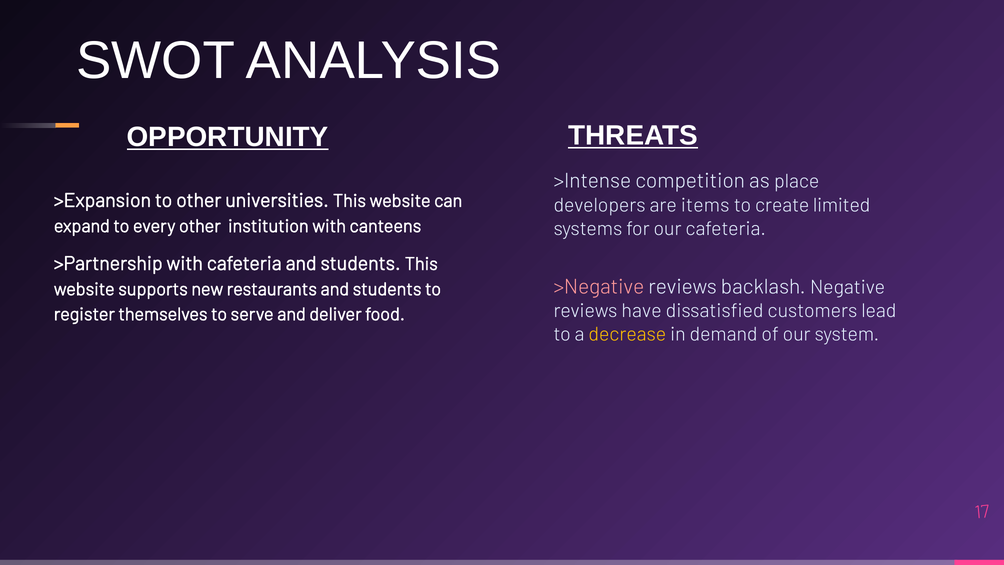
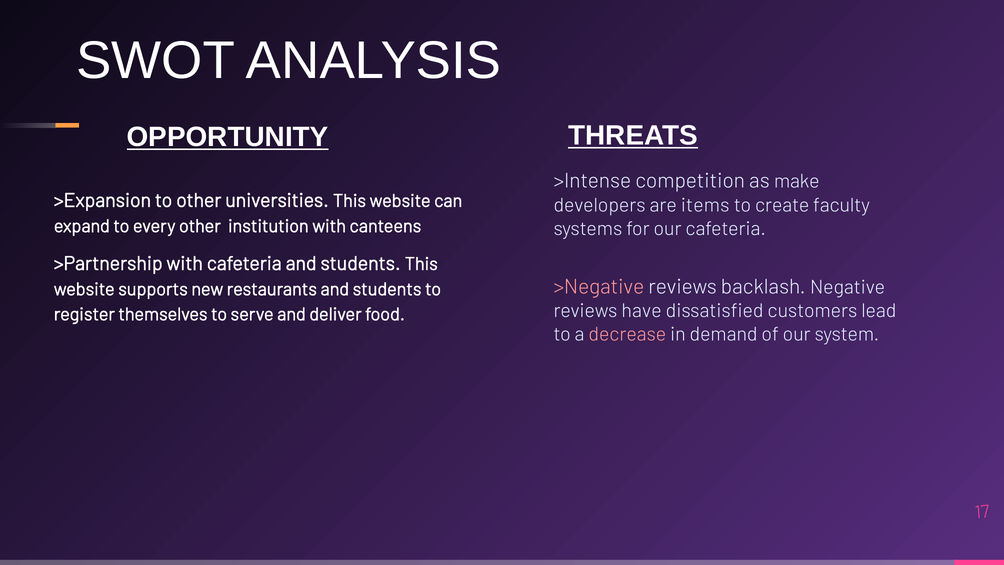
place: place -> make (797, 181)
limited: limited -> faculty (842, 205)
decrease colour: yellow -> pink (627, 334)
